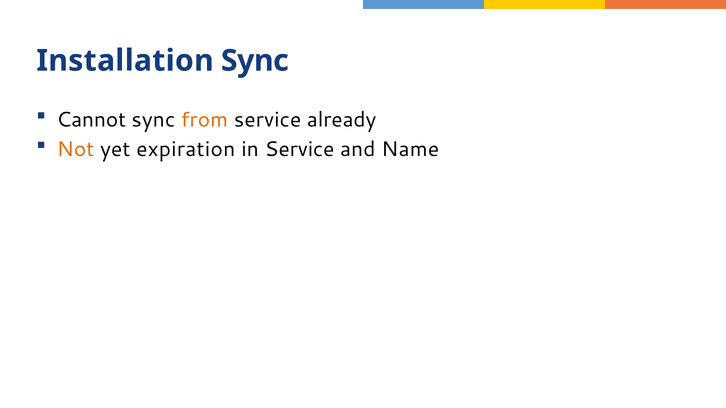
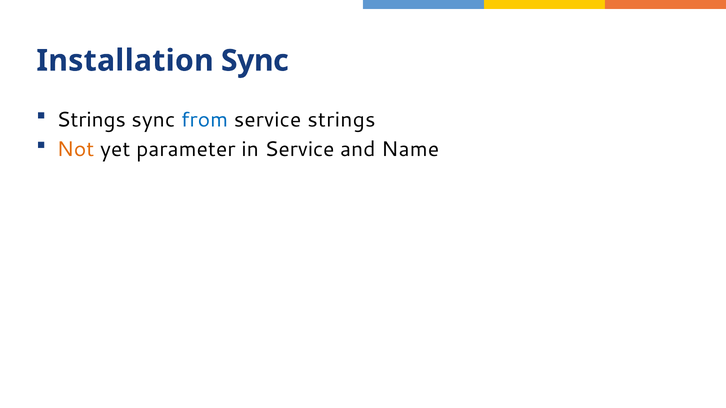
Cannot: Cannot -> Strings (91, 120)
from colour: orange -> blue (205, 120)
service already: already -> strings (341, 120)
expiration: expiration -> parameter (186, 149)
